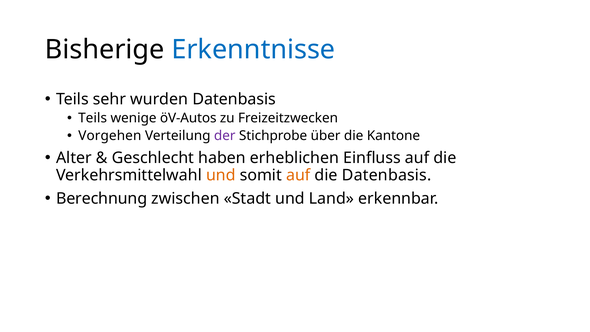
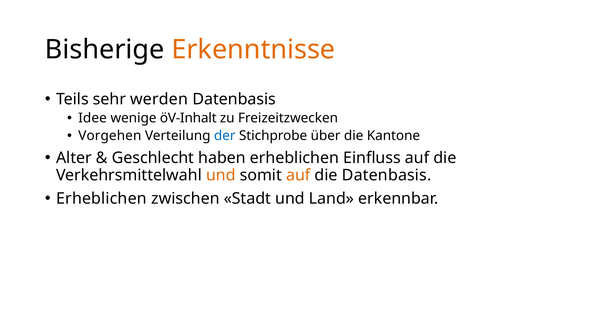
Erkenntnisse colour: blue -> orange (253, 50)
wurden: wurden -> werden (159, 99)
Teils: Teils -> Idee (93, 118)
öV-Autos: öV-Autos -> öV-Inhalt (188, 118)
der colour: purple -> blue (225, 136)
Berechnung: Berechnung -> Erheblichen (102, 199)
